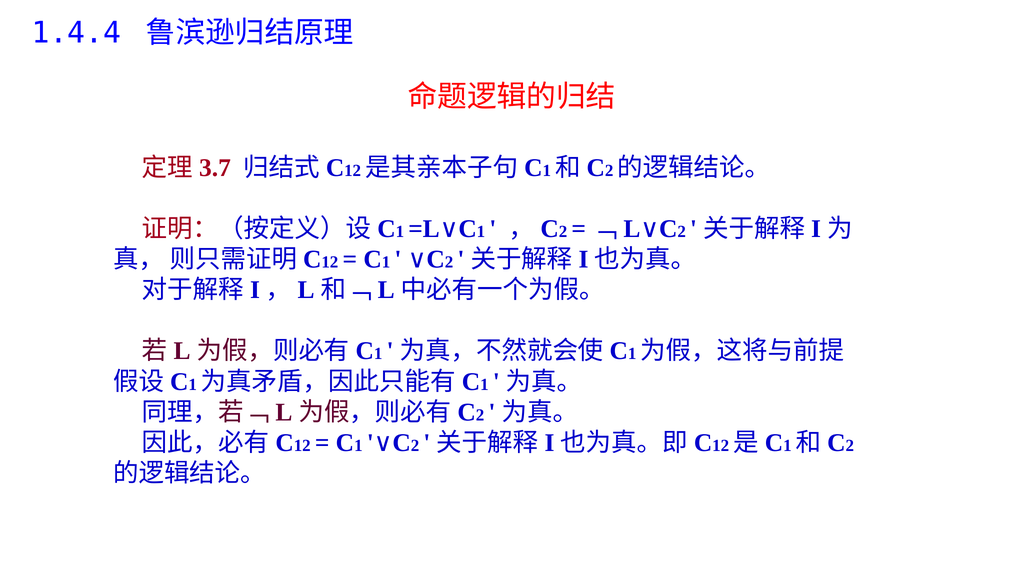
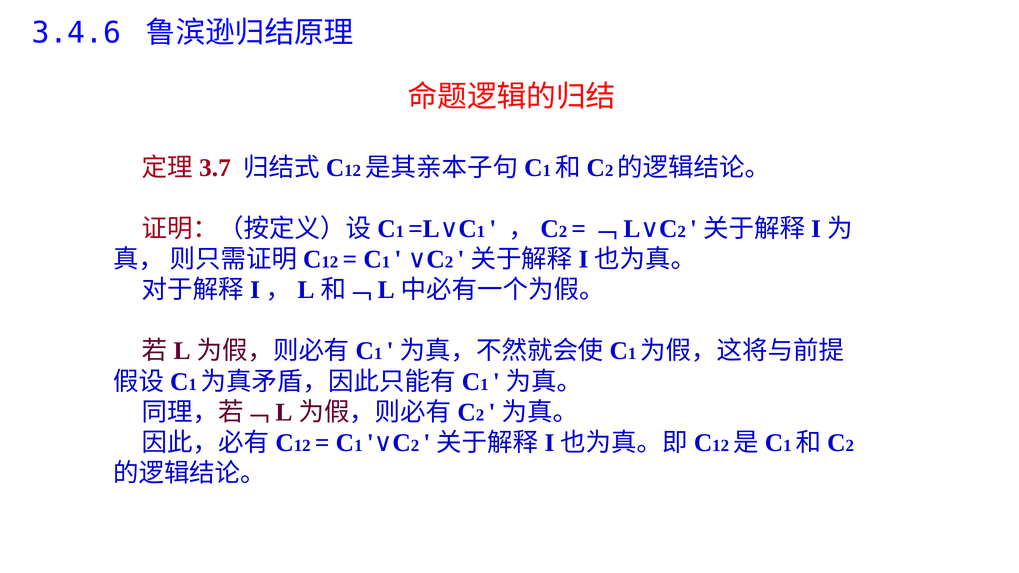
1.4.4: 1.4.4 -> 3.4.6 (76, 33)
